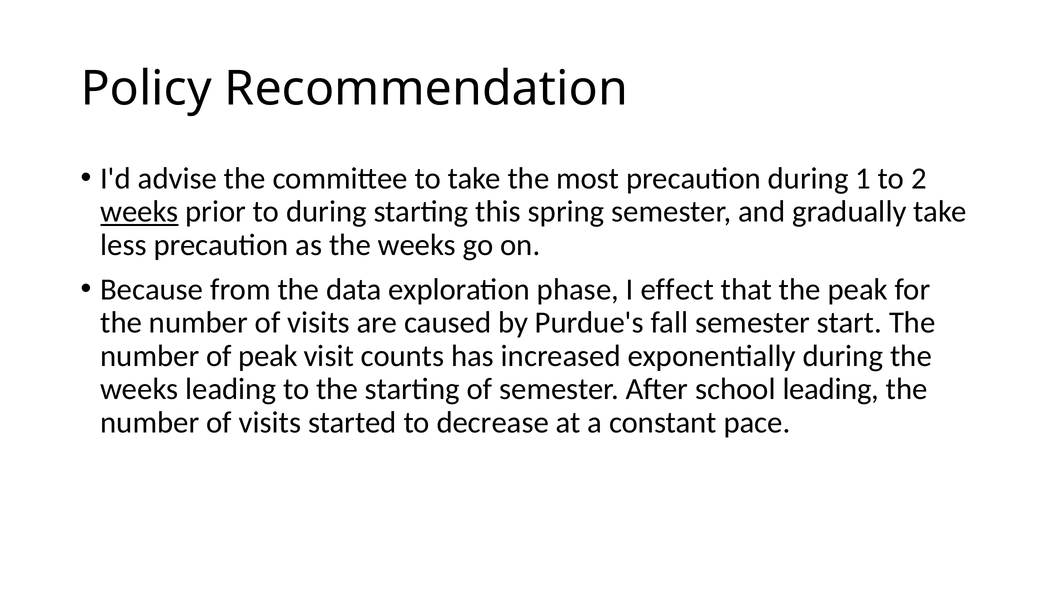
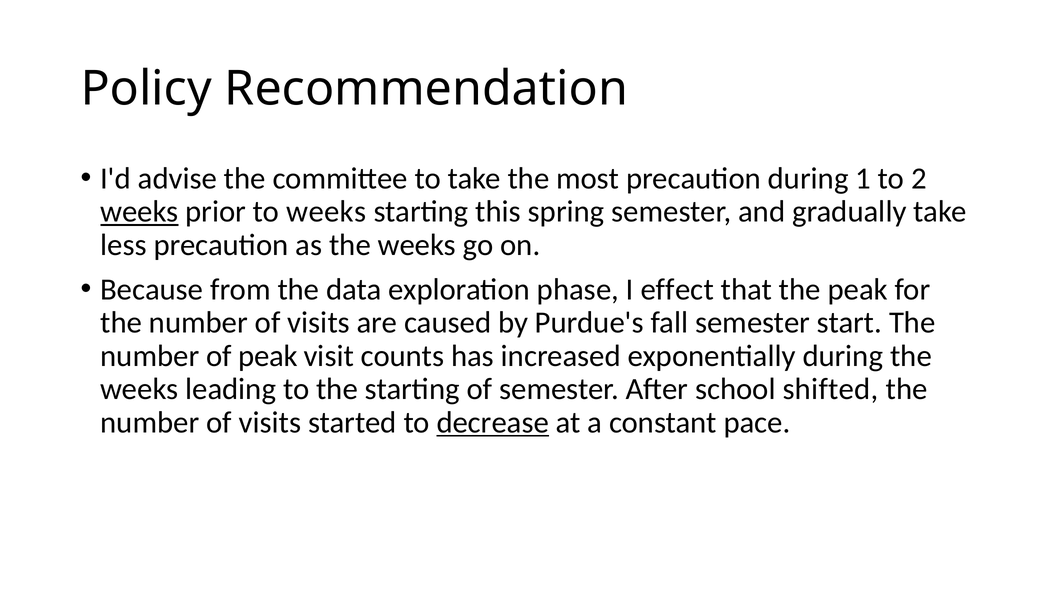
to during: during -> weeks (326, 212)
school leading: leading -> shifted (831, 389)
decrease underline: none -> present (493, 422)
